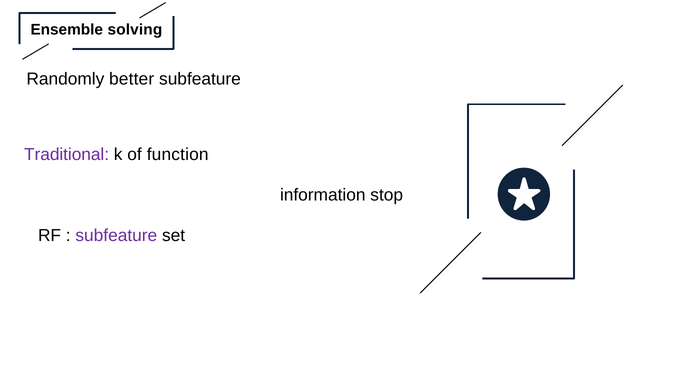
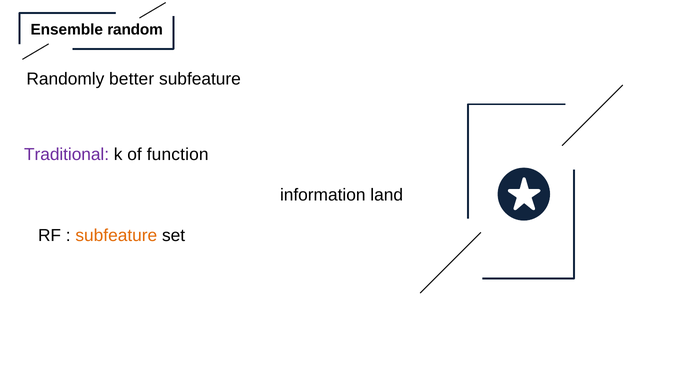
solving: solving -> random (135, 30)
stop: stop -> land (387, 195)
subfeature colour: purple -> orange (116, 235)
